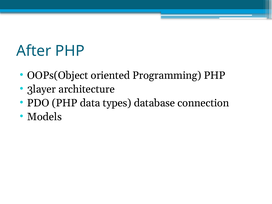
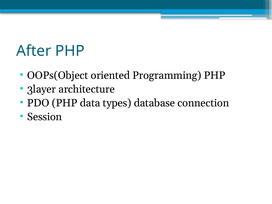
Models: Models -> Session (45, 117)
